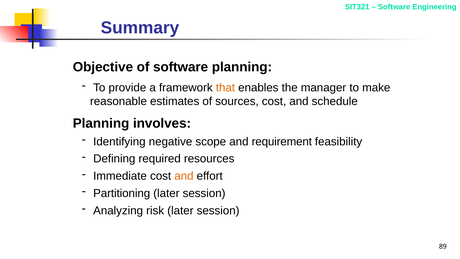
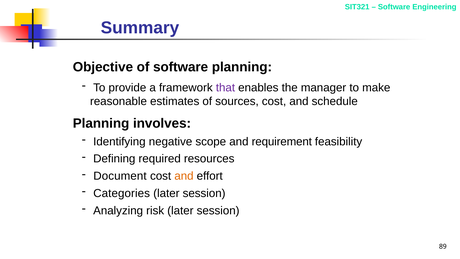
that colour: orange -> purple (225, 88)
Immediate: Immediate -> Document (120, 176)
Partitioning: Partitioning -> Categories (122, 193)
